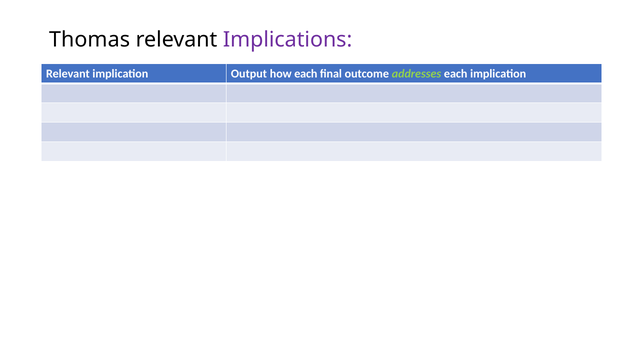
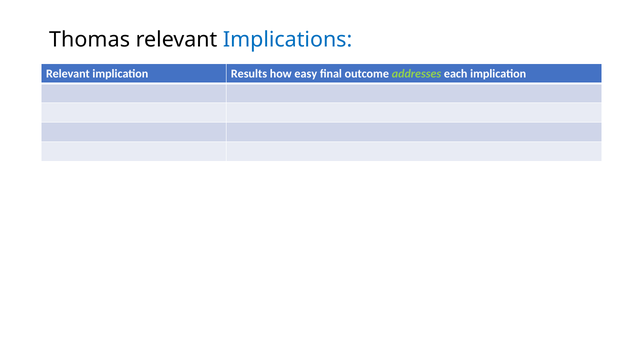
Implications colour: purple -> blue (288, 40)
Output: Output -> Results (249, 74)
how each: each -> easy (306, 74)
